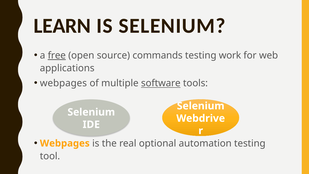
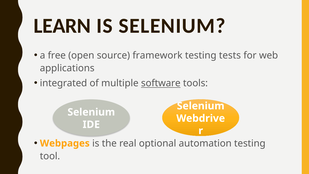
free underline: present -> none (57, 55)
commands: commands -> framework (158, 55)
work: work -> tests (230, 55)
webpages: webpages -> integrated (63, 83)
